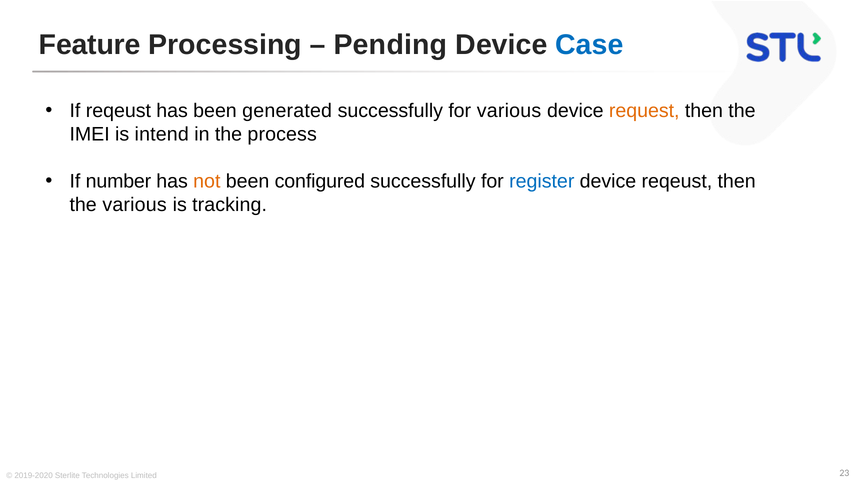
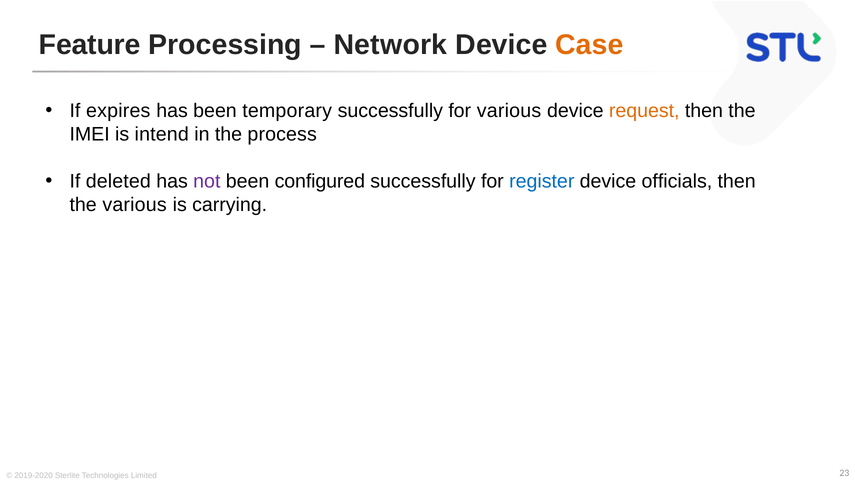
Pending: Pending -> Network (390, 45)
Case colour: blue -> orange (589, 45)
If reqeust: reqeust -> expires (118, 111)
generated: generated -> temporary (287, 111)
number: number -> deleted (118, 181)
not colour: orange -> purple (207, 181)
device reqeust: reqeust -> officials (677, 181)
tracking: tracking -> carrying (230, 205)
